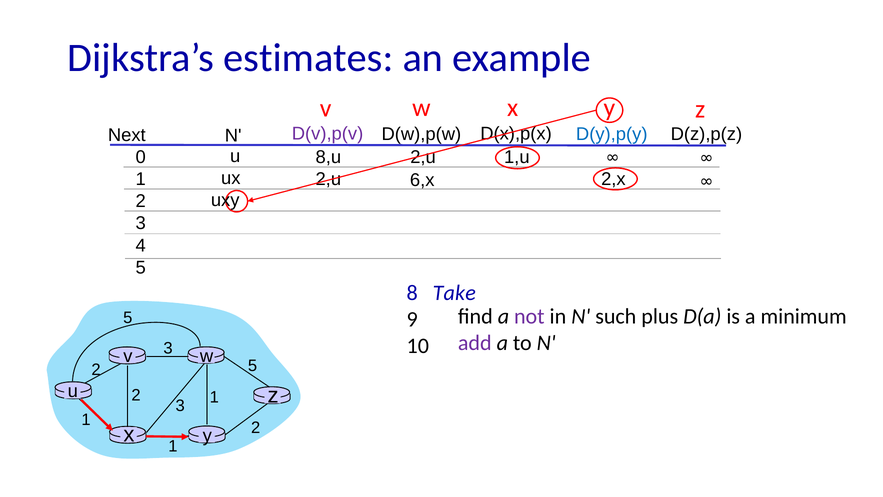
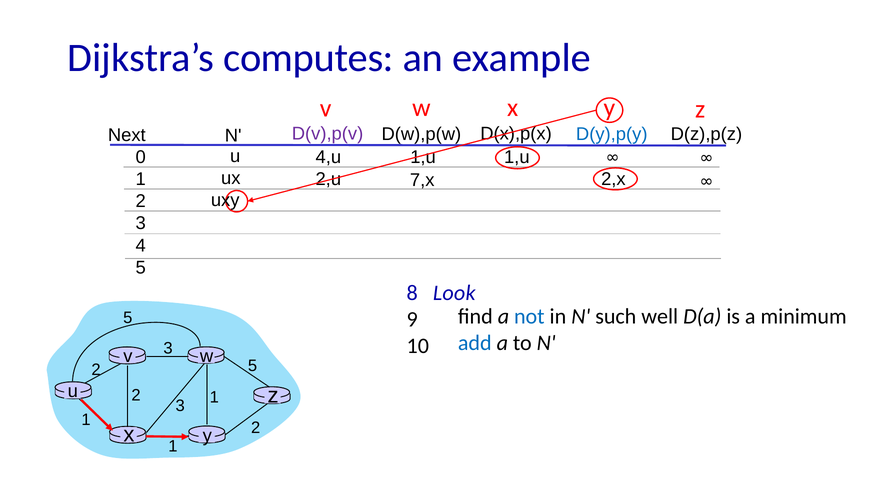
estimates: estimates -> computes (309, 58)
2,u: 2,u -> 1,u (423, 157)
8,u: 8,u -> 4,u (328, 157)
6,x: 6,x -> 7,x (422, 180)
Take: Take -> Look (454, 293)
not colour: purple -> blue (529, 316)
plus: plus -> well (660, 316)
add colour: purple -> blue (475, 343)
